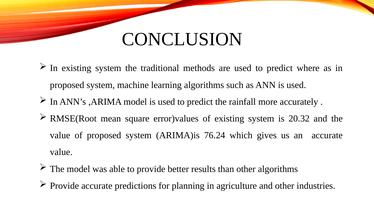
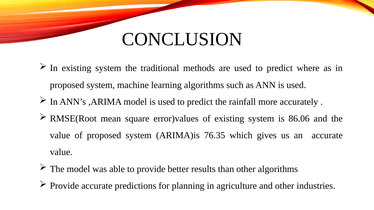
20.32: 20.32 -> 86.06 (299, 119)
76.24: 76.24 -> 76.35 (215, 136)
